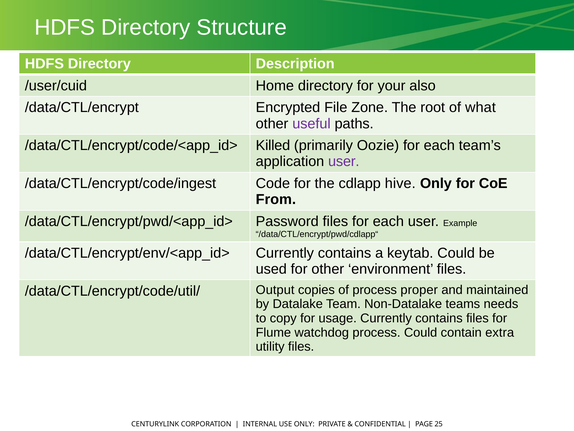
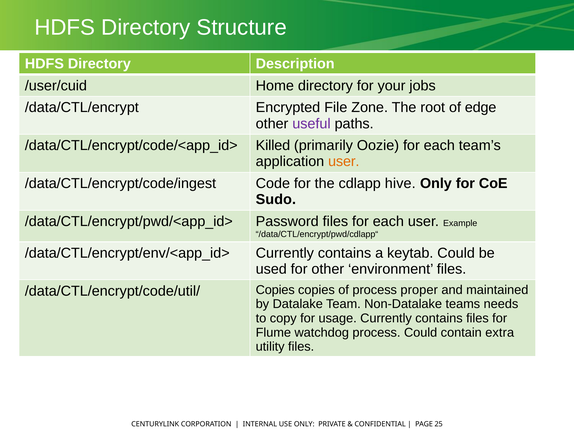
also: also -> jobs (423, 86)
what: what -> edge (481, 107)
user colour: purple -> orange (344, 161)
From: From -> Sudo (276, 199)
/data/CTL/encrypt/code/util/ Output: Output -> Copies (275, 290)
